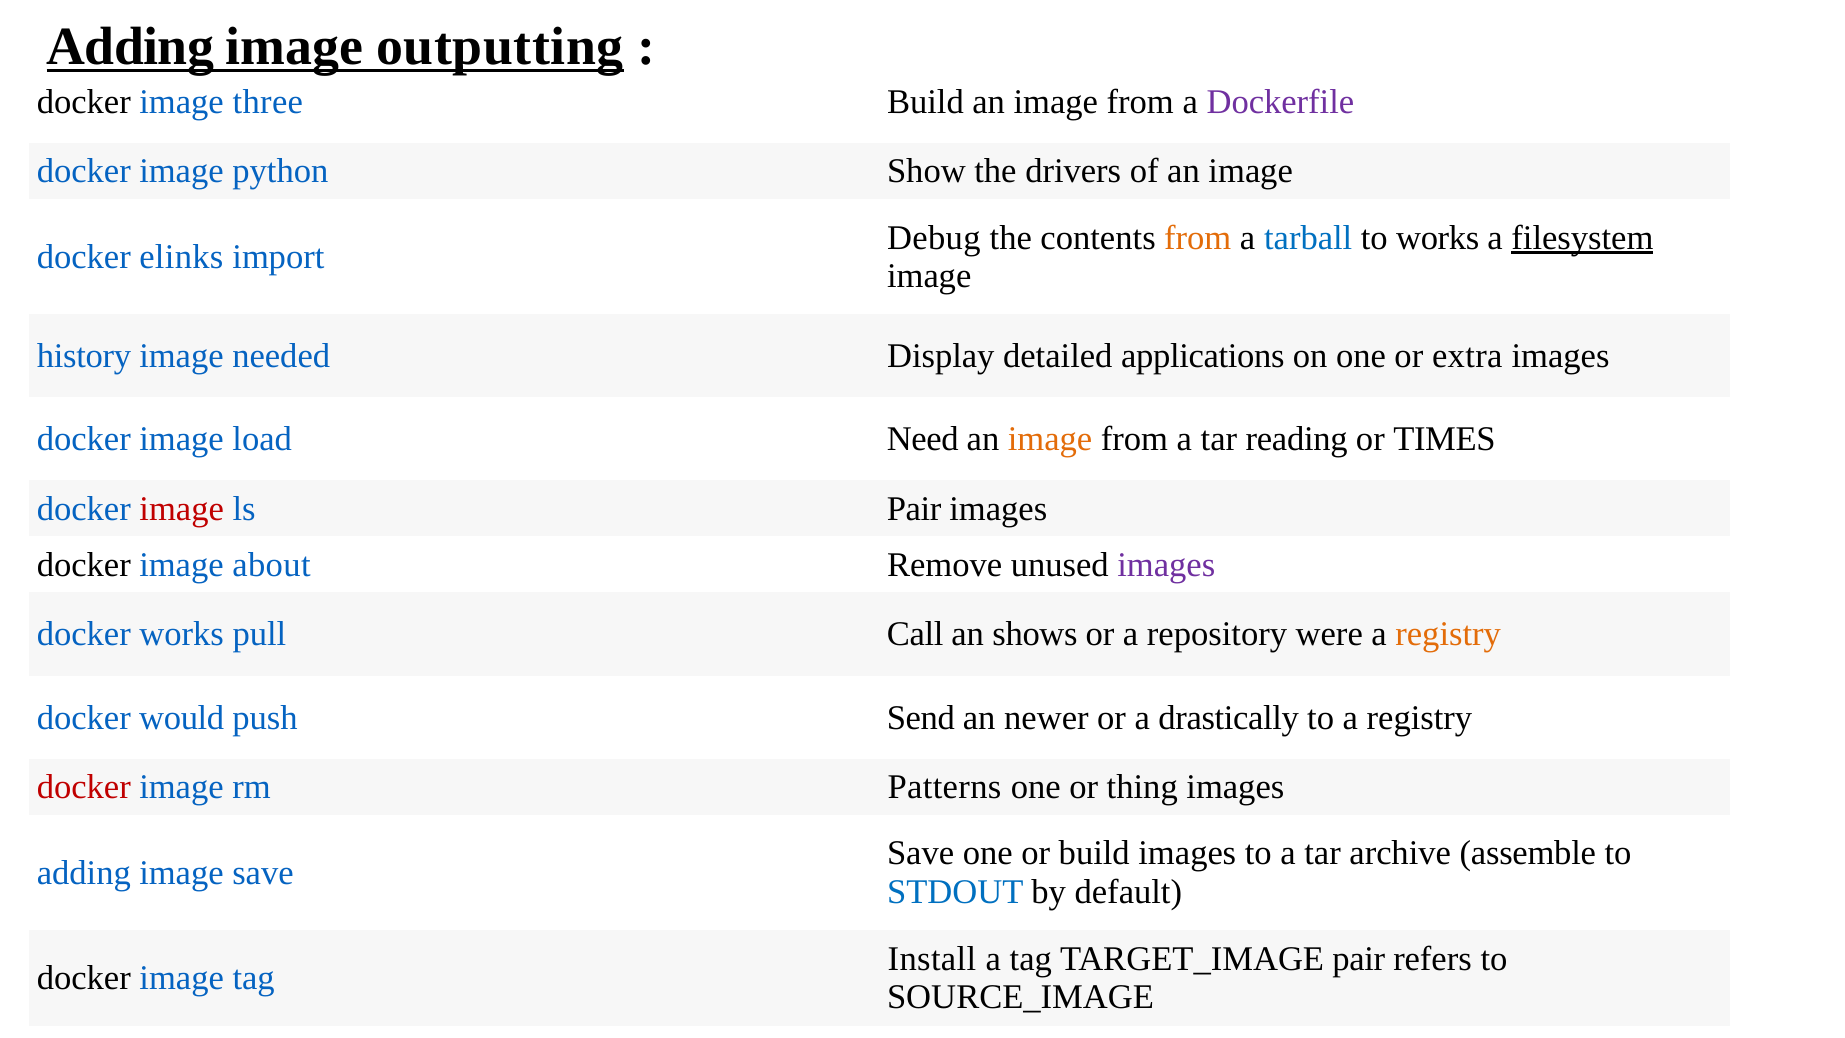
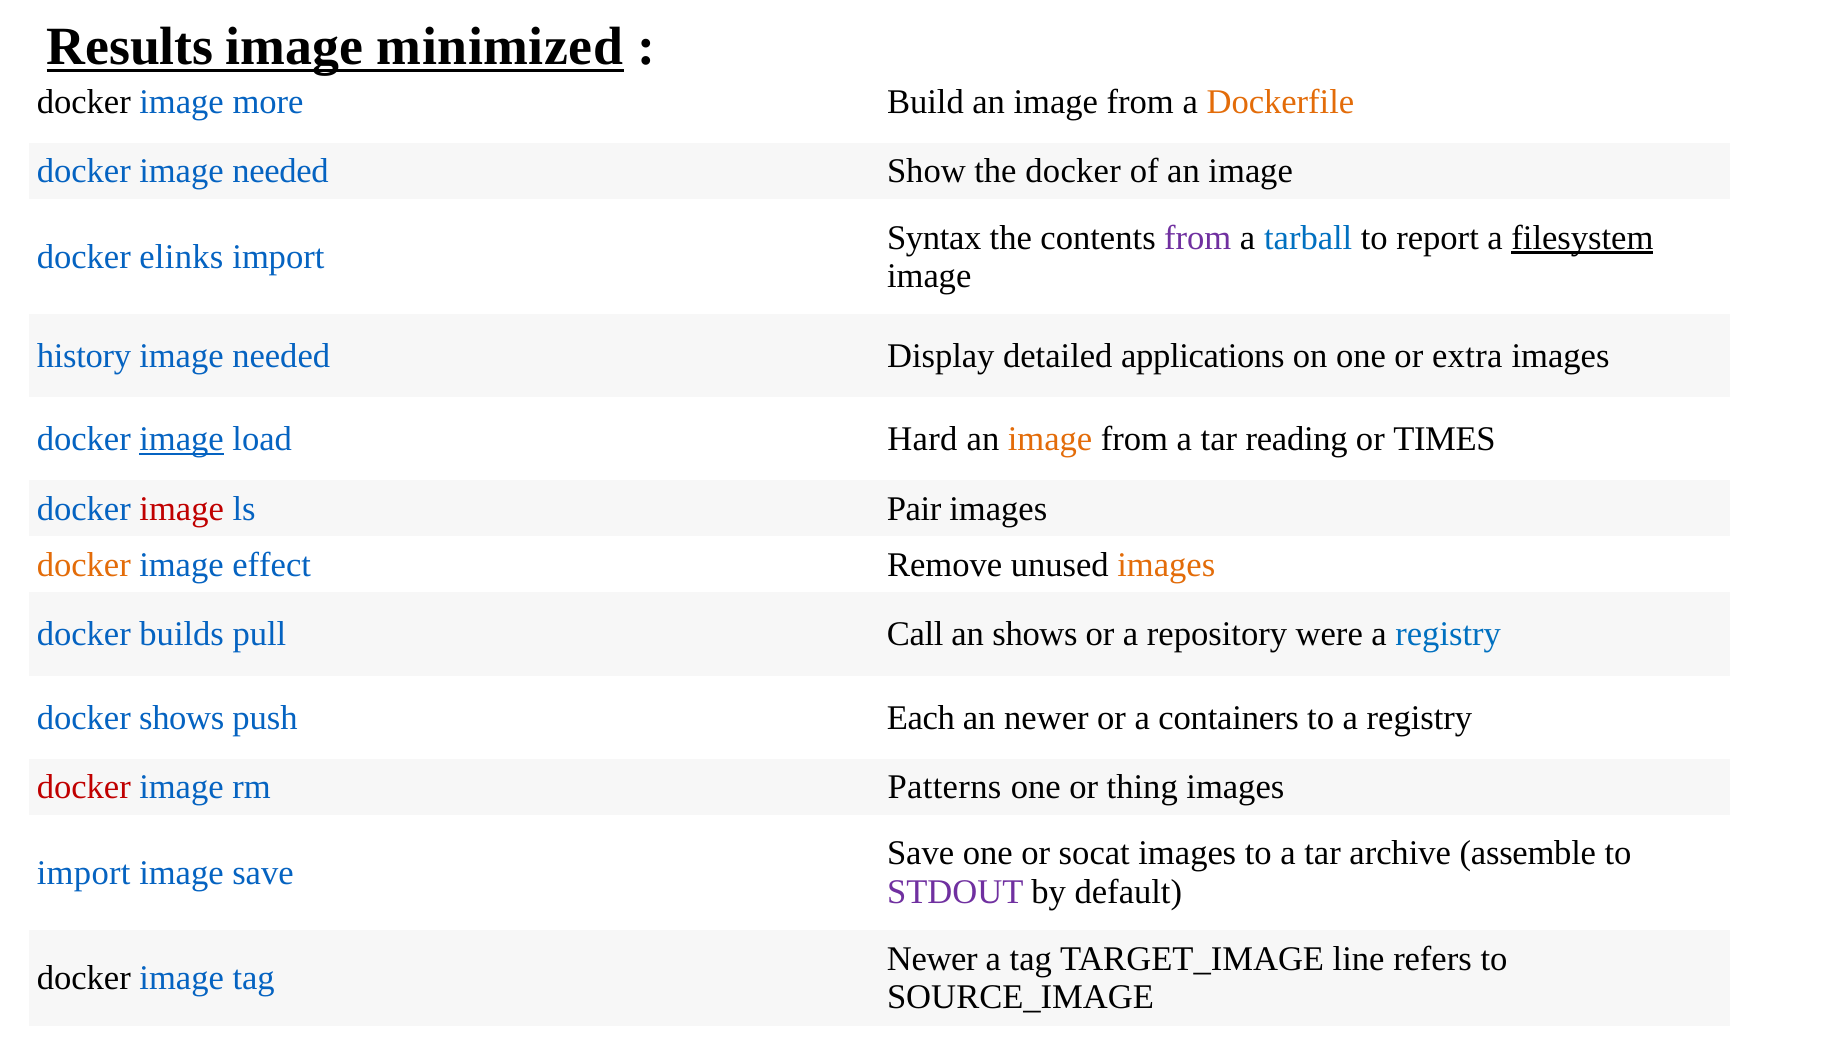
Adding: Adding -> Results (130, 47)
outputting: outputting -> minimized (500, 47)
three: three -> more (268, 102)
Dockerfile colour: purple -> orange (1280, 102)
docker image python: python -> needed (281, 171)
the drivers: drivers -> docker (1073, 171)
Debug: Debug -> Syntax (934, 238)
from colour: orange -> purple (1198, 238)
to works: works -> report (1438, 238)
image underline: none -> present (182, 439)
Need: Need -> Hard (922, 439)
docker colour: black -> orange (84, 565)
about: about -> effect (272, 565)
images colour: purple -> orange (1166, 565)
docker works: works -> builds (182, 634)
registry colour: orange -> blue (1448, 634)
docker would: would -> shows (182, 718)
Send: Send -> Each (921, 718)
drastically: drastically -> containers (1229, 718)
or build: build -> socat (1094, 853)
adding: adding -> import (84, 873)
STDOUT colour: blue -> purple (955, 892)
Install: Install -> Newer (932, 959)
pair: pair -> line (1359, 959)
